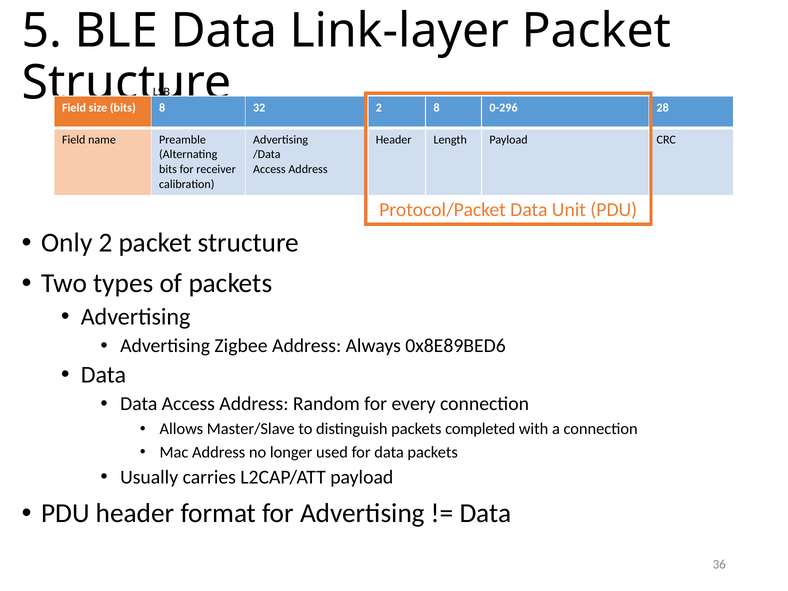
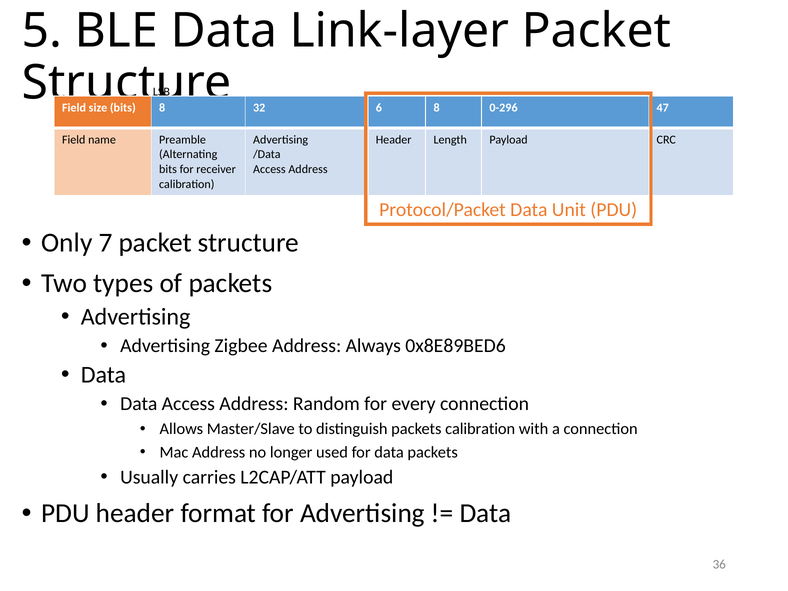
32 2: 2 -> 6 (379, 108)
28: 28 -> 47 (663, 108)
Only 2: 2 -> 7 (105, 243)
packets completed: completed -> calibration (480, 429)
